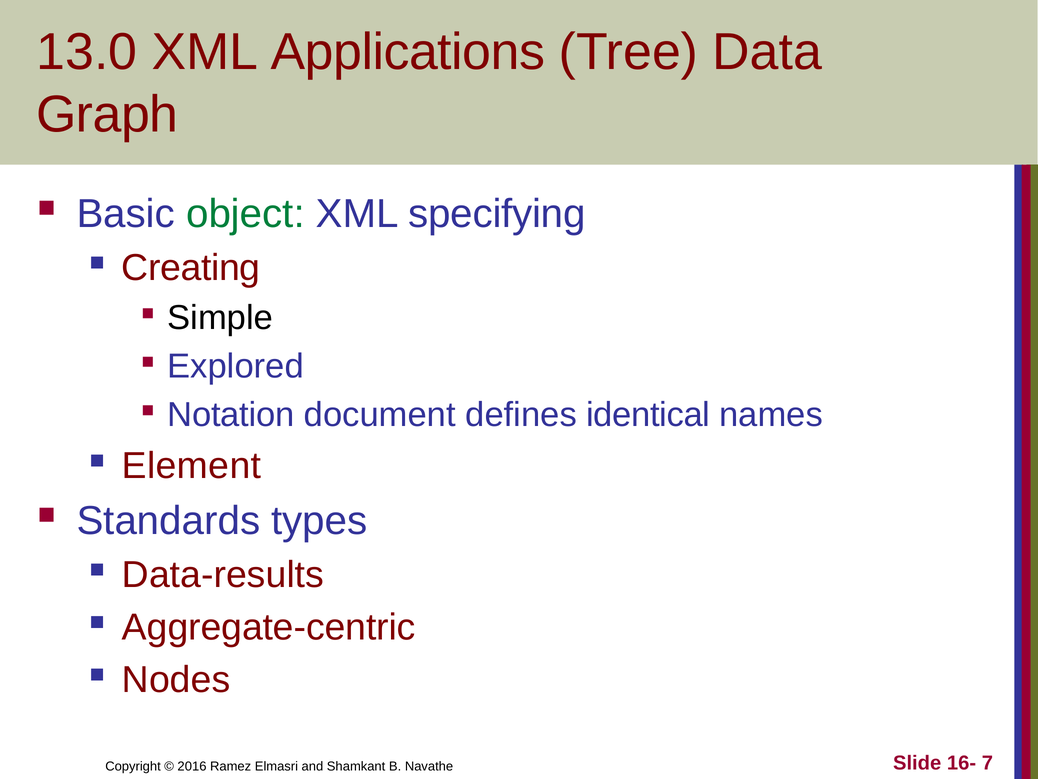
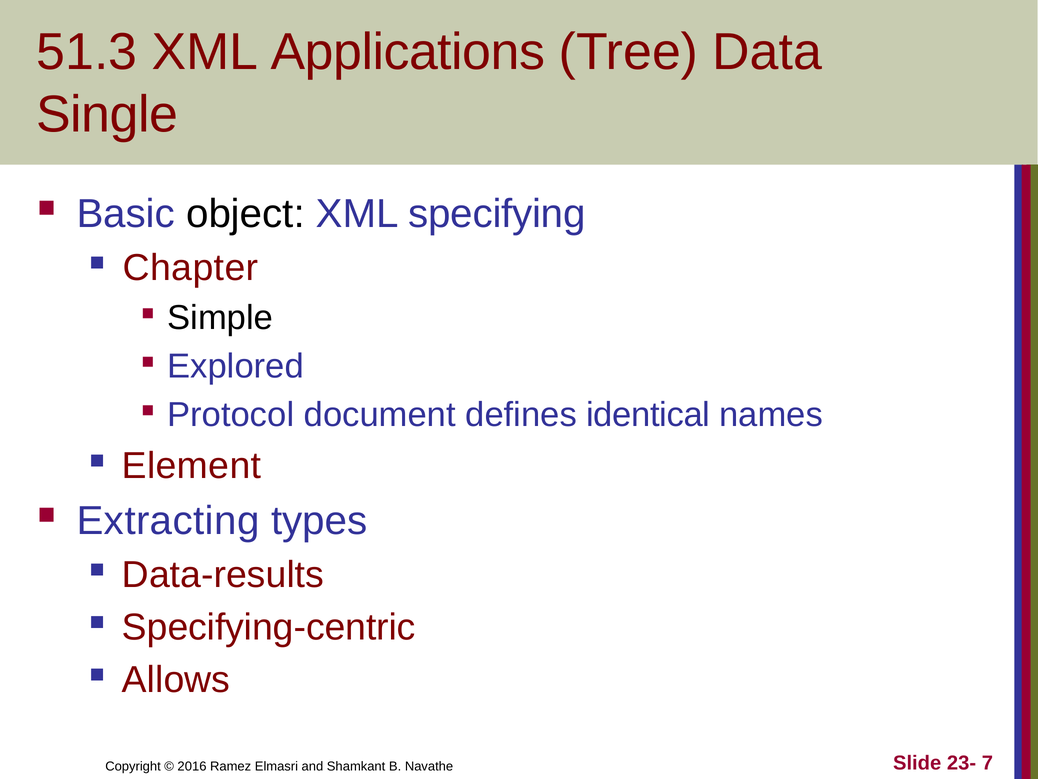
13.0: 13.0 -> 51.3 (87, 52)
Graph: Graph -> Single (107, 114)
object colour: green -> black (245, 214)
Creating: Creating -> Chapter (190, 268)
Notation: Notation -> Protocol (231, 415)
Standards: Standards -> Extracting (168, 521)
Aggregate-centric: Aggregate-centric -> Specifying-centric (269, 627)
Nodes: Nodes -> Allows (176, 679)
16-: 16- -> 23- (962, 763)
